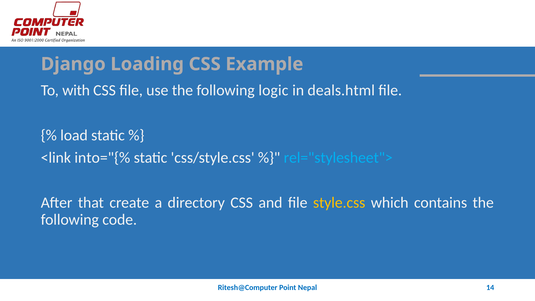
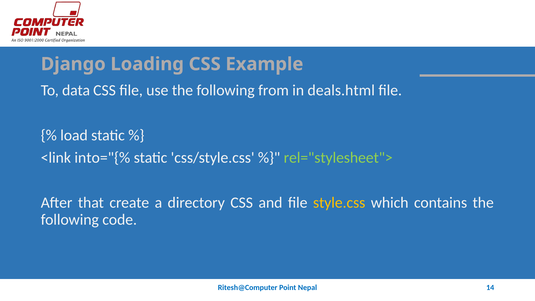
with: with -> data (76, 90)
logic: logic -> from (274, 90)
rel="stylesheet"> colour: light blue -> light green (338, 158)
